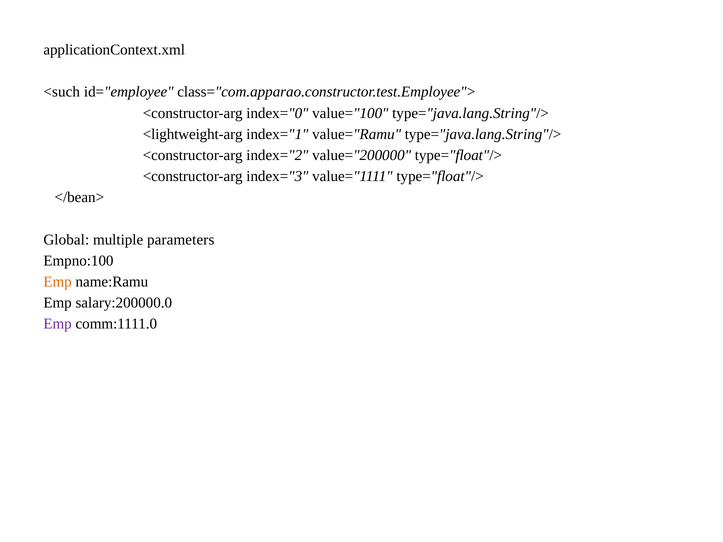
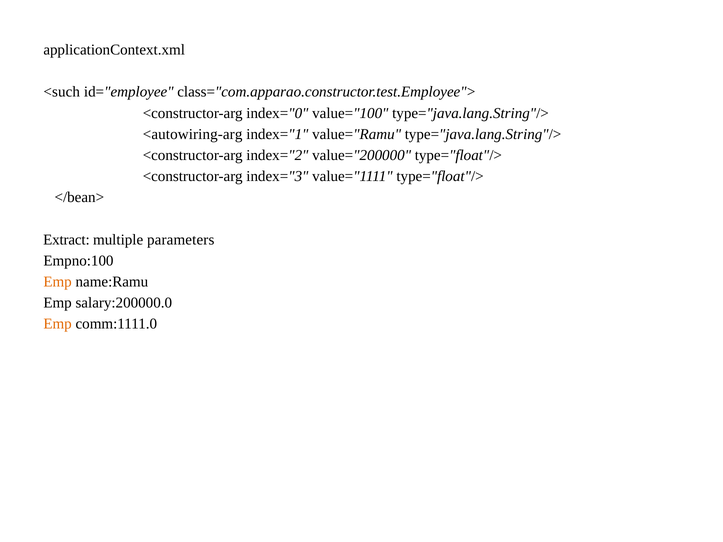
<lightweight-arg: <lightweight-arg -> <autowiring-arg (193, 134)
Global: Global -> Extract (66, 240)
Emp colour: purple -> orange (58, 324)
